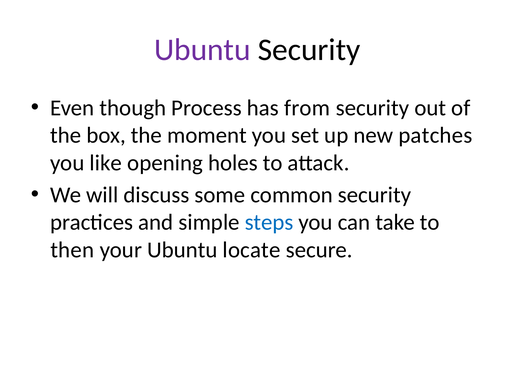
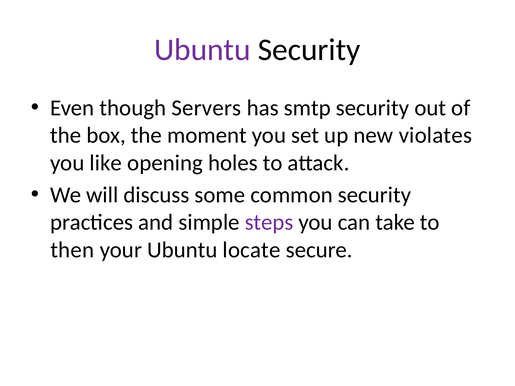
Process: Process -> Servers (206, 108)
from: from -> smtp (307, 108)
patches: patches -> violates (435, 136)
steps colour: blue -> purple (269, 223)
